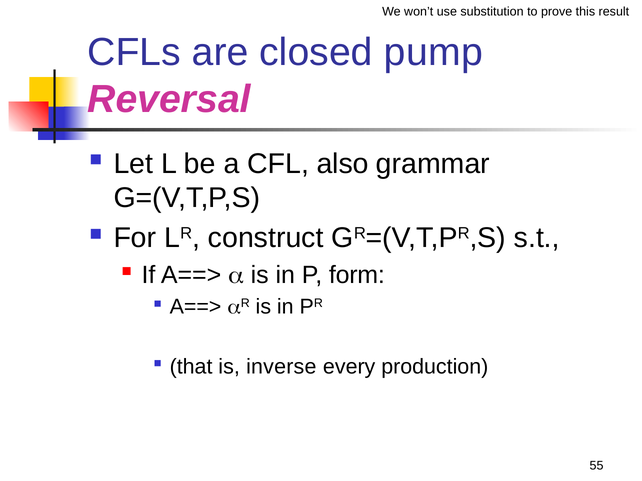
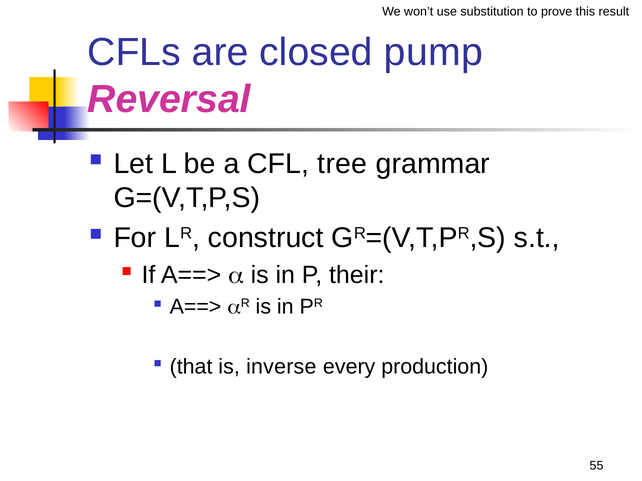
also: also -> tree (342, 164)
form: form -> their (357, 275)
